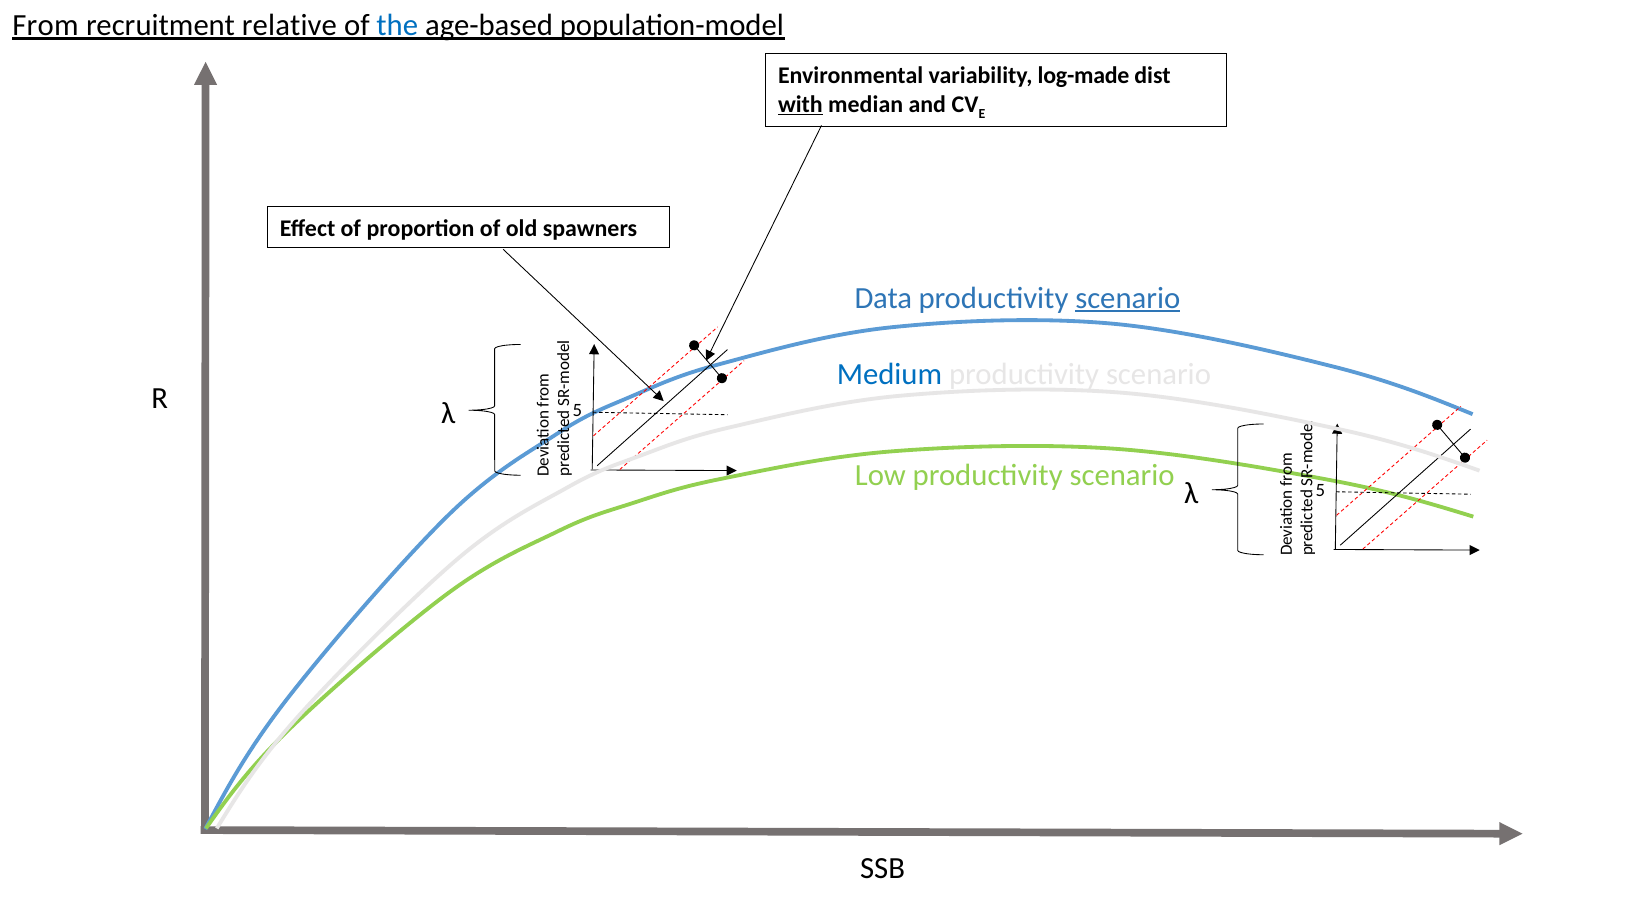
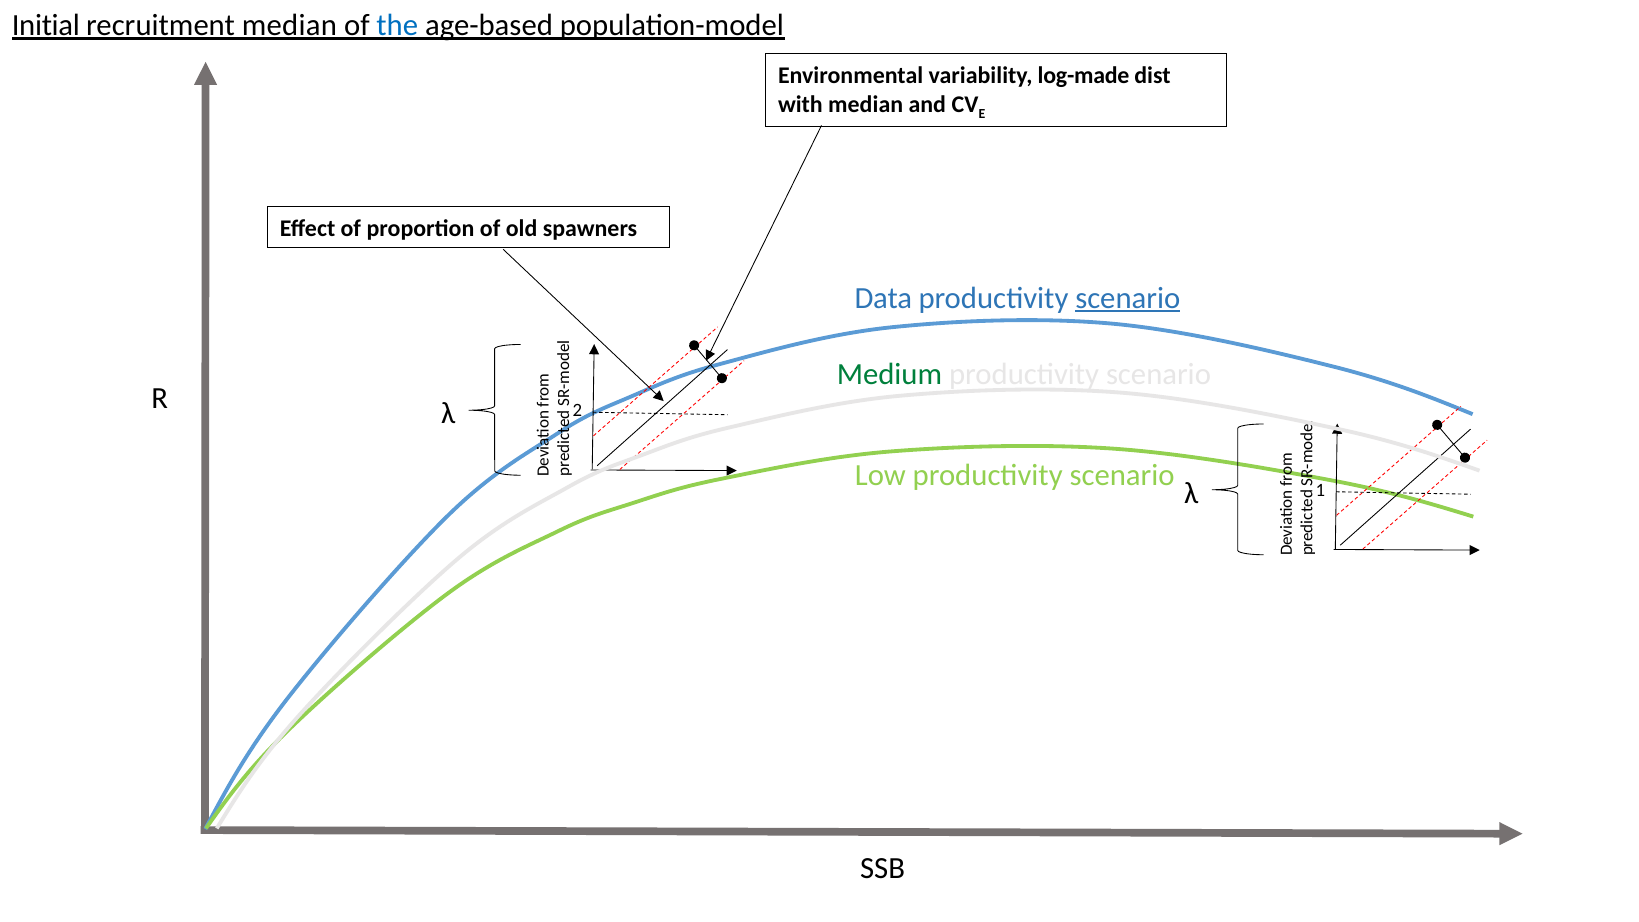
From: From -> Initial (46, 25)
recruitment relative: relative -> median (289, 25)
with underline: present -> none (800, 104)
Medium colour: blue -> green (889, 374)
5: 5 -> 2 (577, 411)
5: 5 -> 1 (1320, 490)
